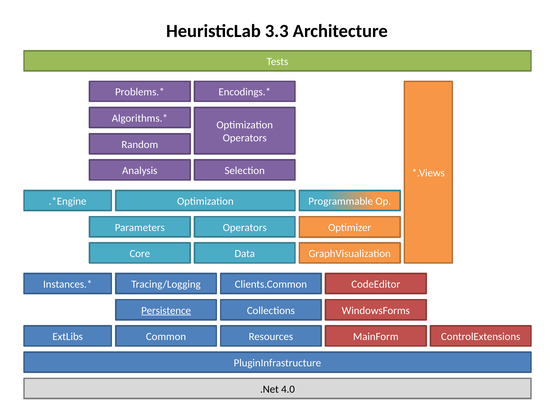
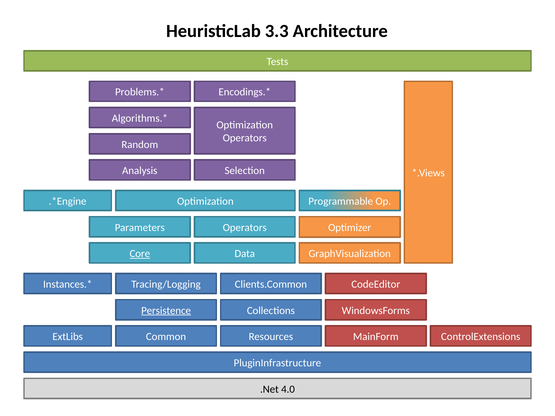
Core underline: none -> present (140, 254)
